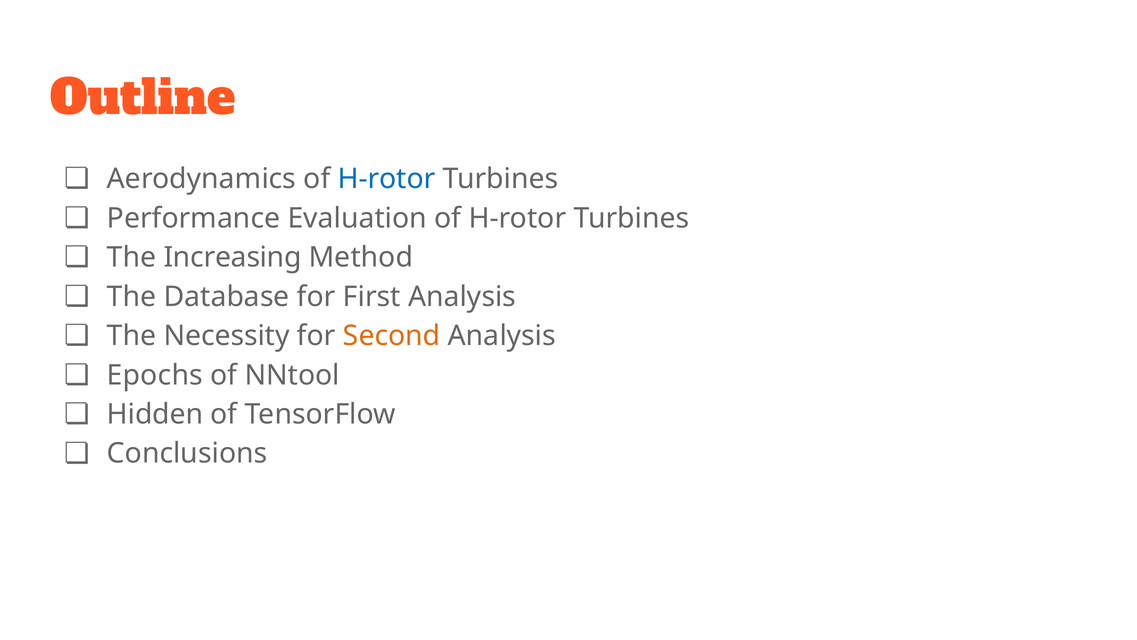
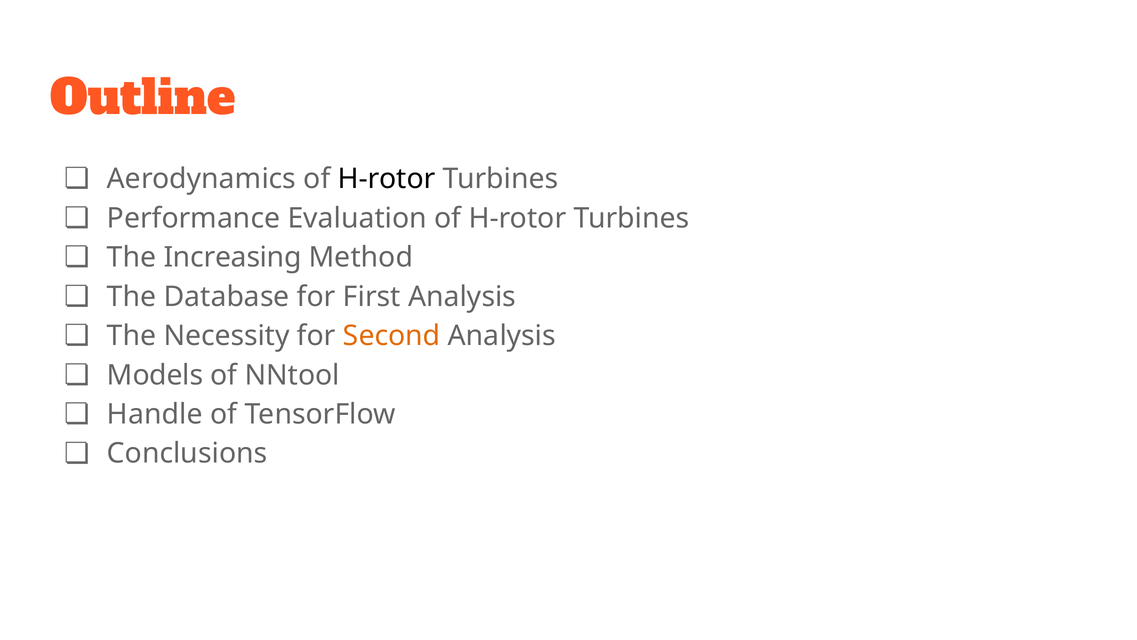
H-rotor colour: blue -> black (387, 179)
Epochs: Epochs -> Models (155, 375)
Hidden: Hidden -> Handle (155, 414)
